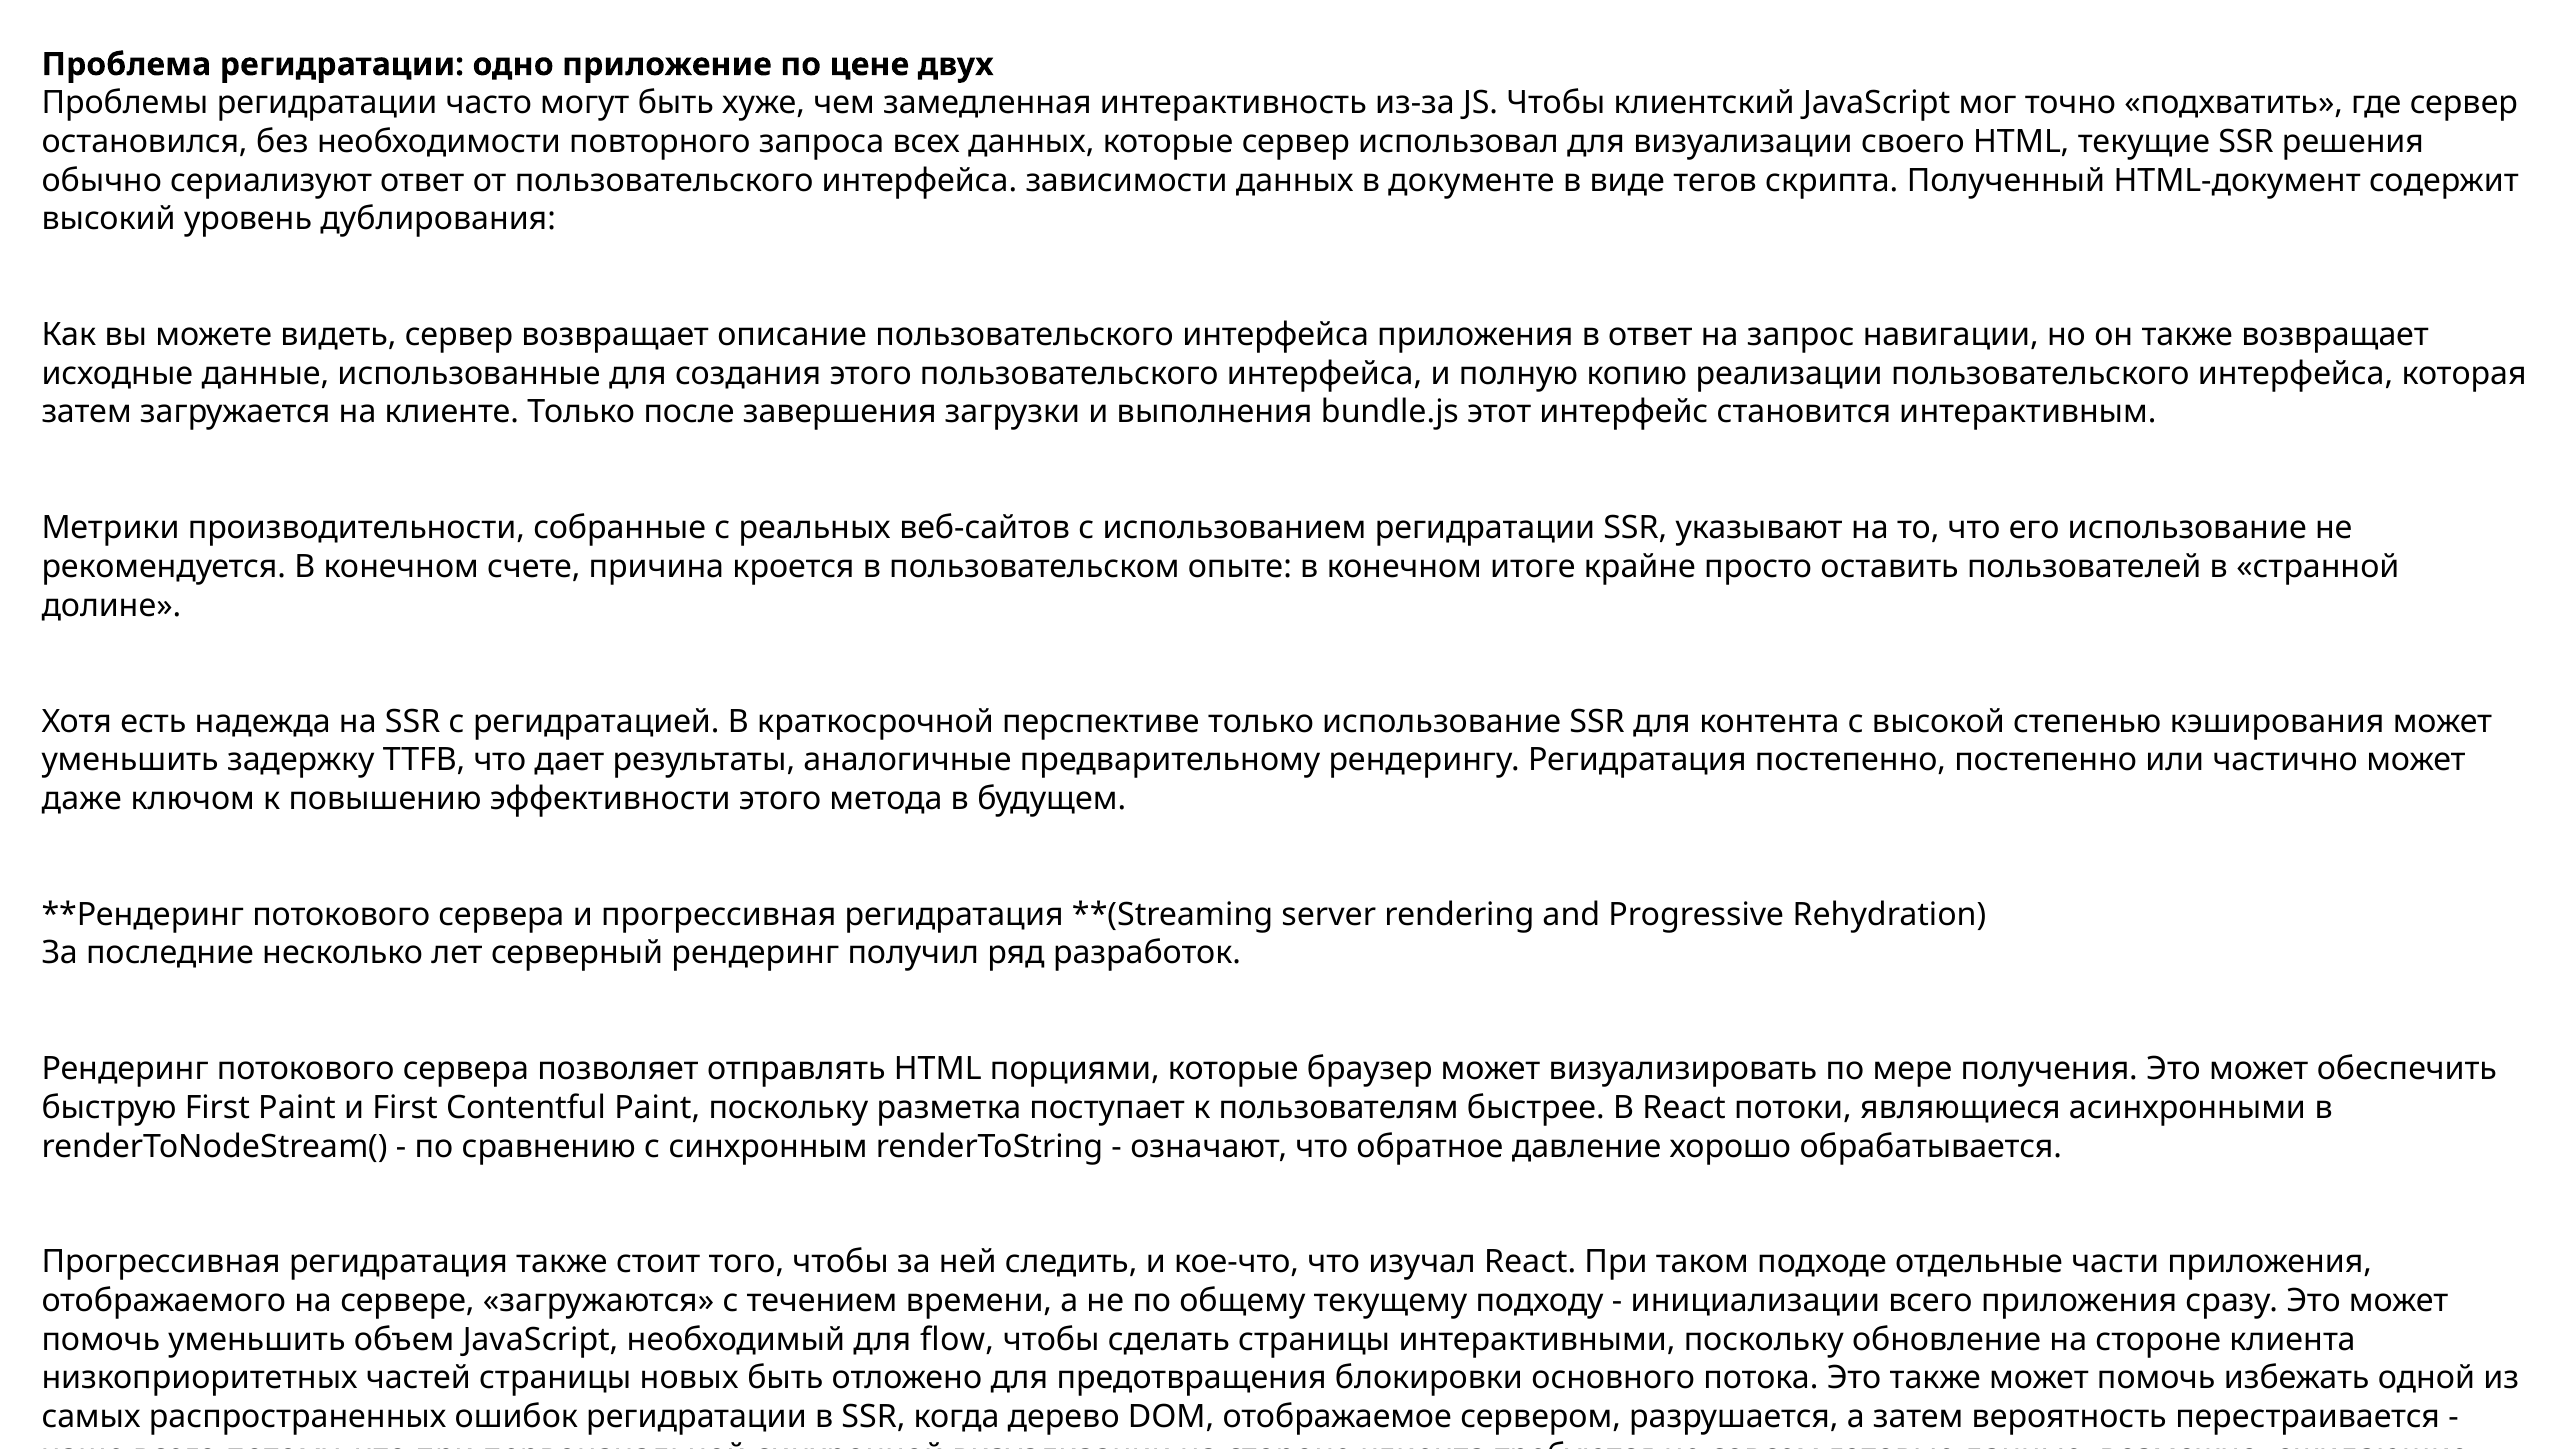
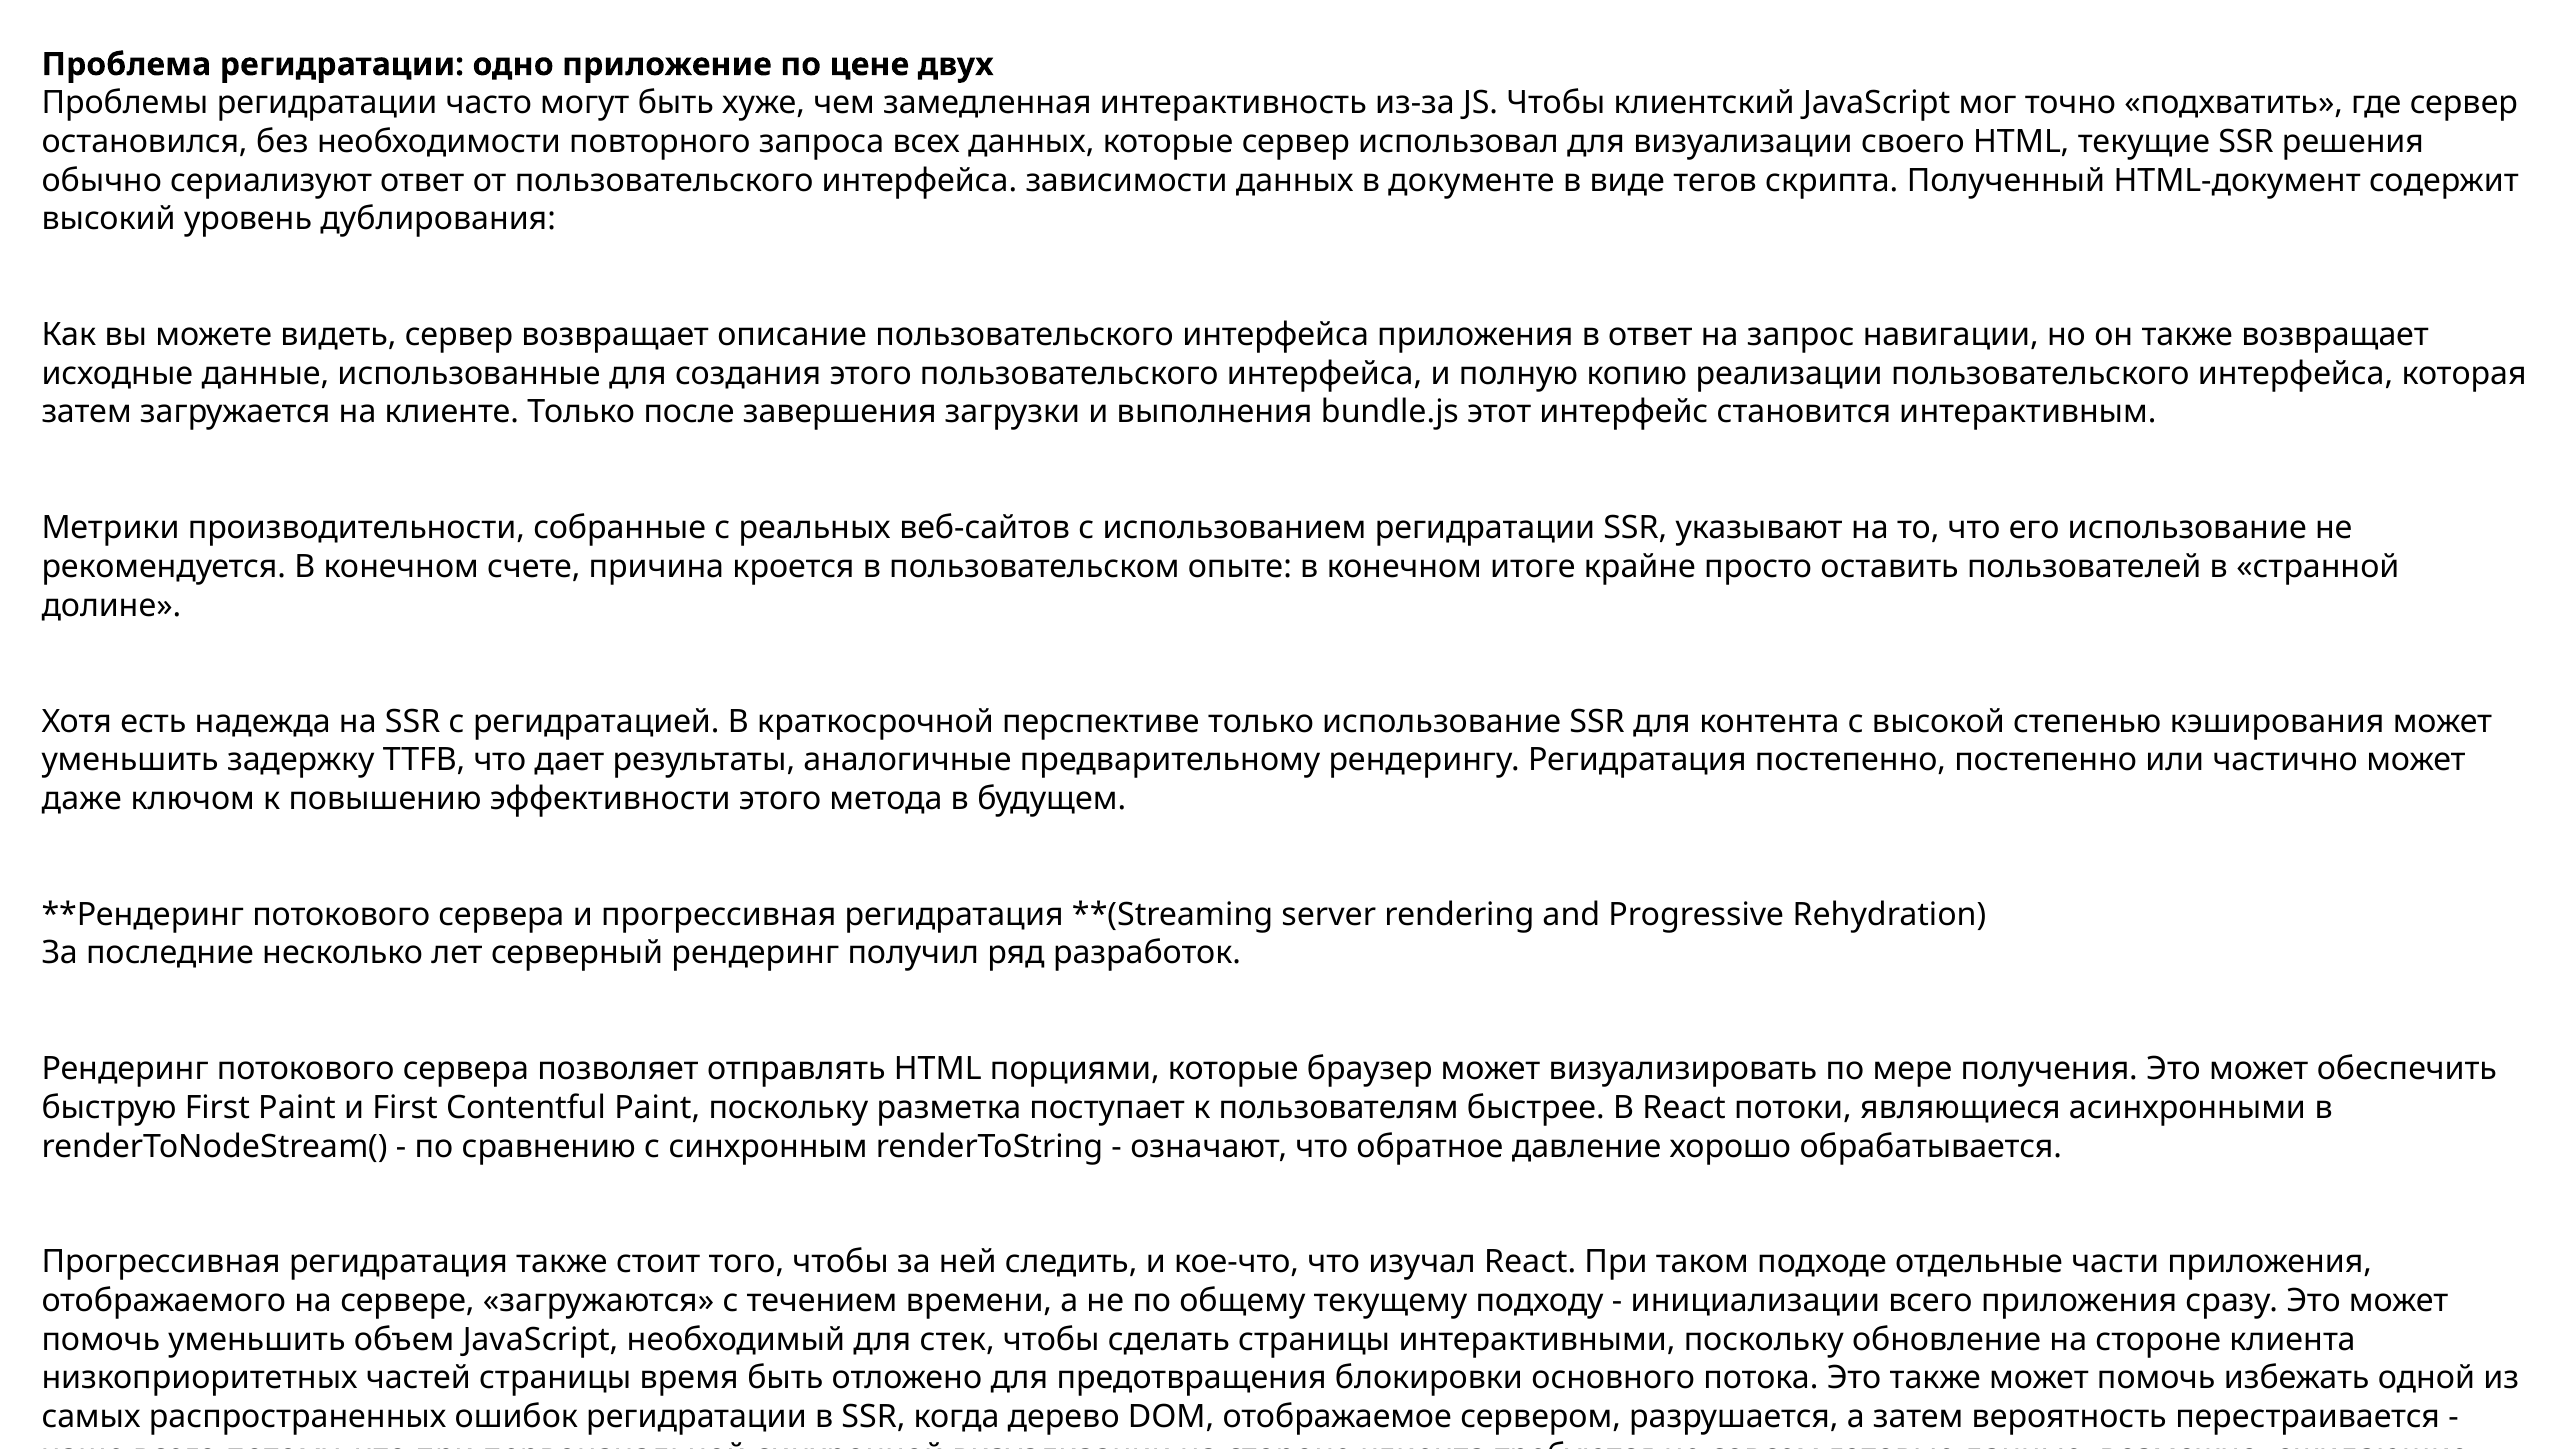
flow: flow -> стек (957, 1340)
новых: новых -> время (689, 1378)
